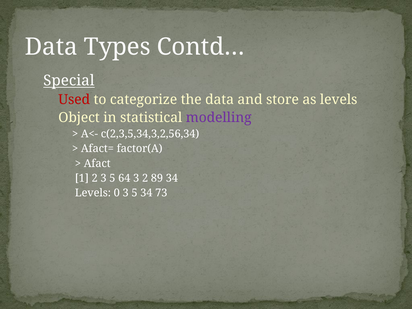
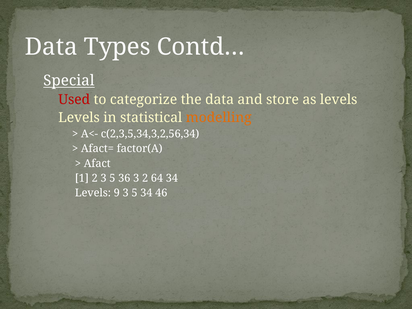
Object: Object -> Levels (79, 118)
modelling colour: purple -> orange (219, 118)
64: 64 -> 36 (124, 178)
89: 89 -> 64 (157, 178)
0: 0 -> 9 (117, 193)
73: 73 -> 46 (161, 193)
